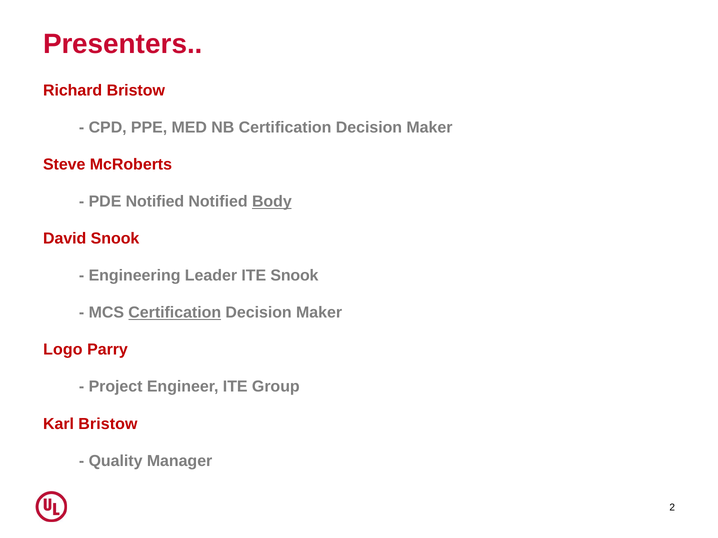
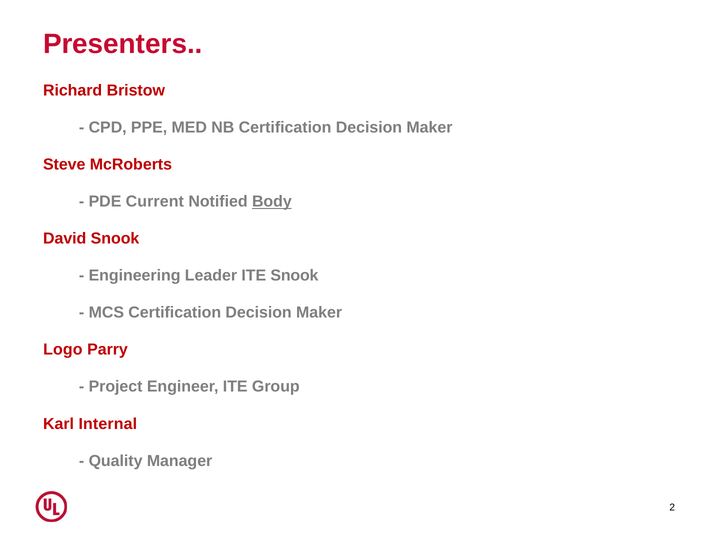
PDE Notified: Notified -> Current (155, 202)
Certification underline: present -> none (175, 313)
Karl Bristow: Bristow -> Internal (108, 424)
